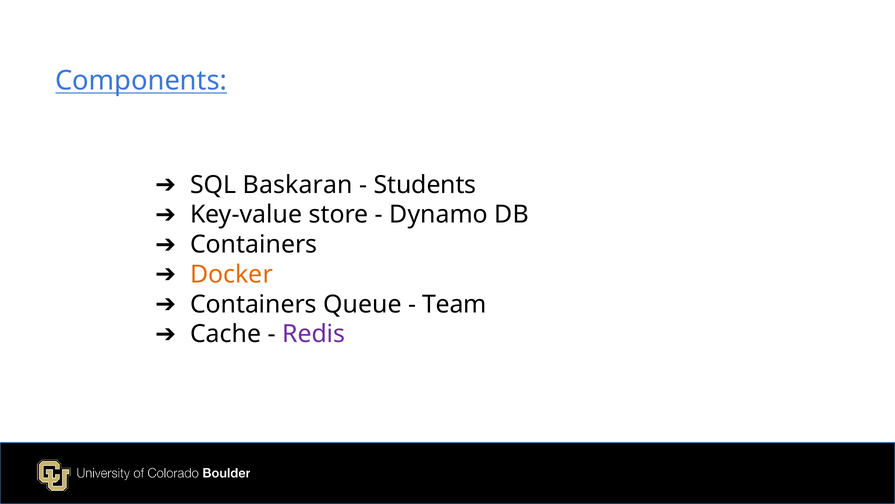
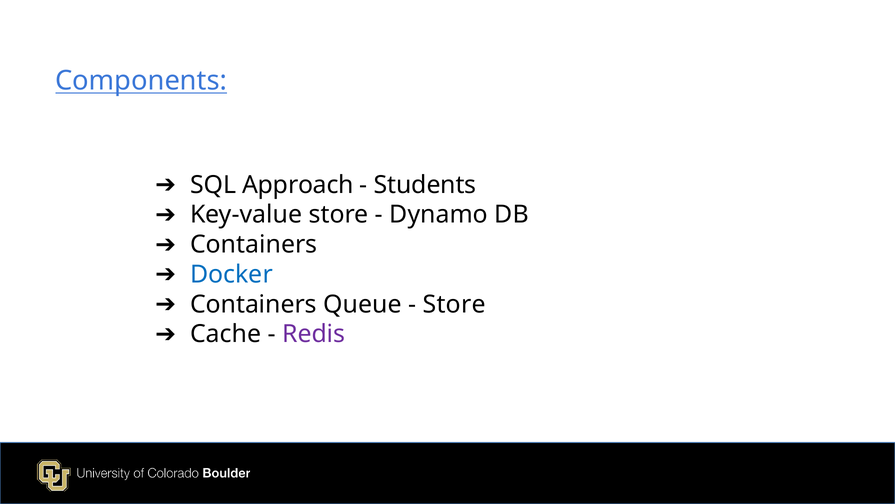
Baskaran: Baskaran -> Approach (298, 185)
Docker colour: orange -> blue (231, 274)
Team: Team -> Store (454, 304)
